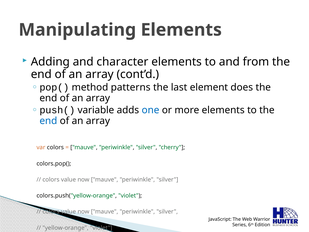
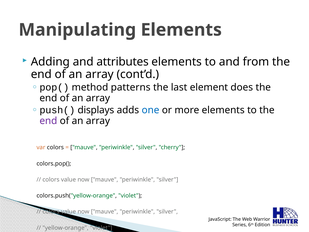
character: character -> attributes (123, 62)
variable: variable -> displays (96, 110)
end colour: blue -> purple (48, 121)
